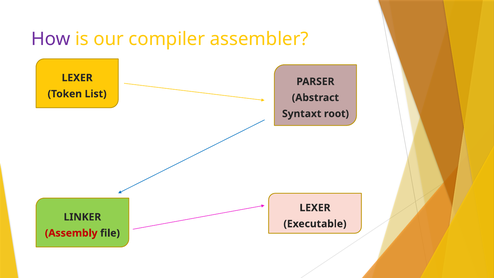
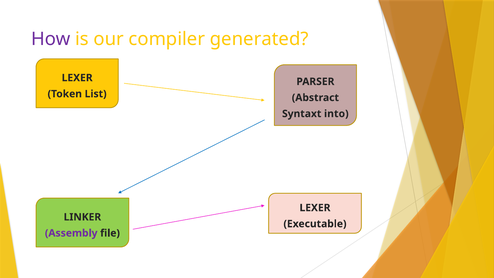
assembler: assembler -> generated (259, 39)
root: root -> into (336, 114)
Assembly colour: red -> purple (71, 233)
